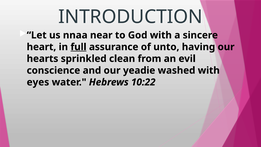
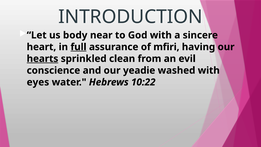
nnaa: nnaa -> body (75, 35)
unto: unto -> mfiri (166, 47)
hearts underline: none -> present (42, 59)
